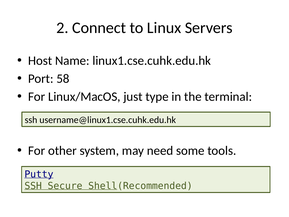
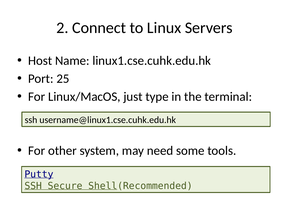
58: 58 -> 25 (63, 79)
